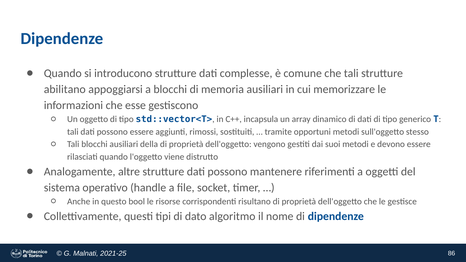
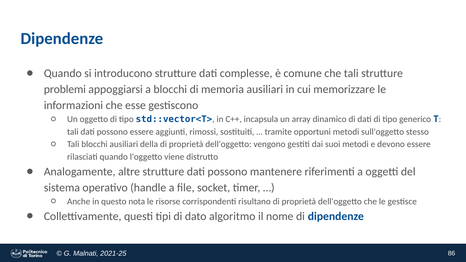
abilitano: abilitano -> problemi (65, 89)
bool: bool -> nota (137, 202)
